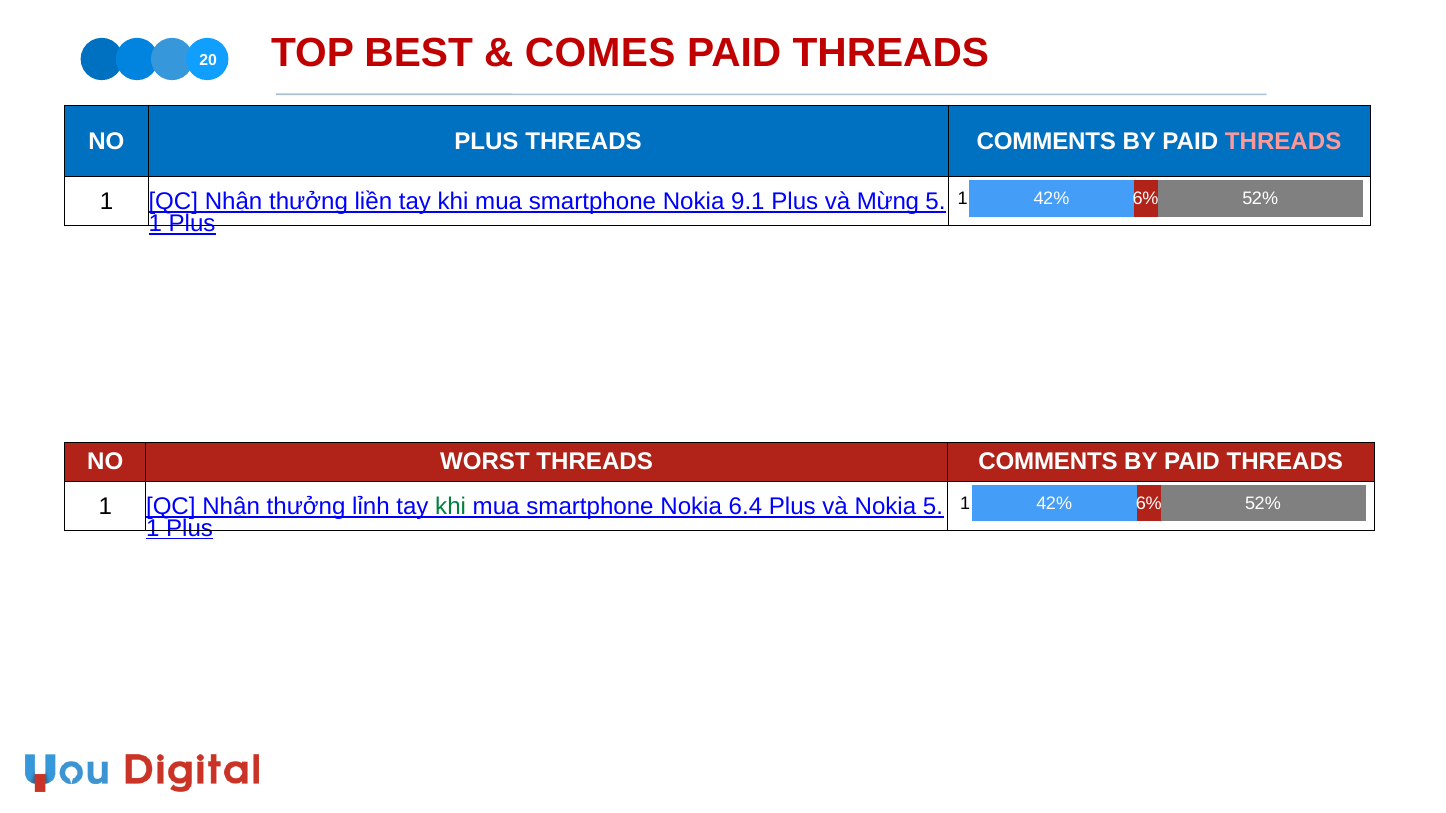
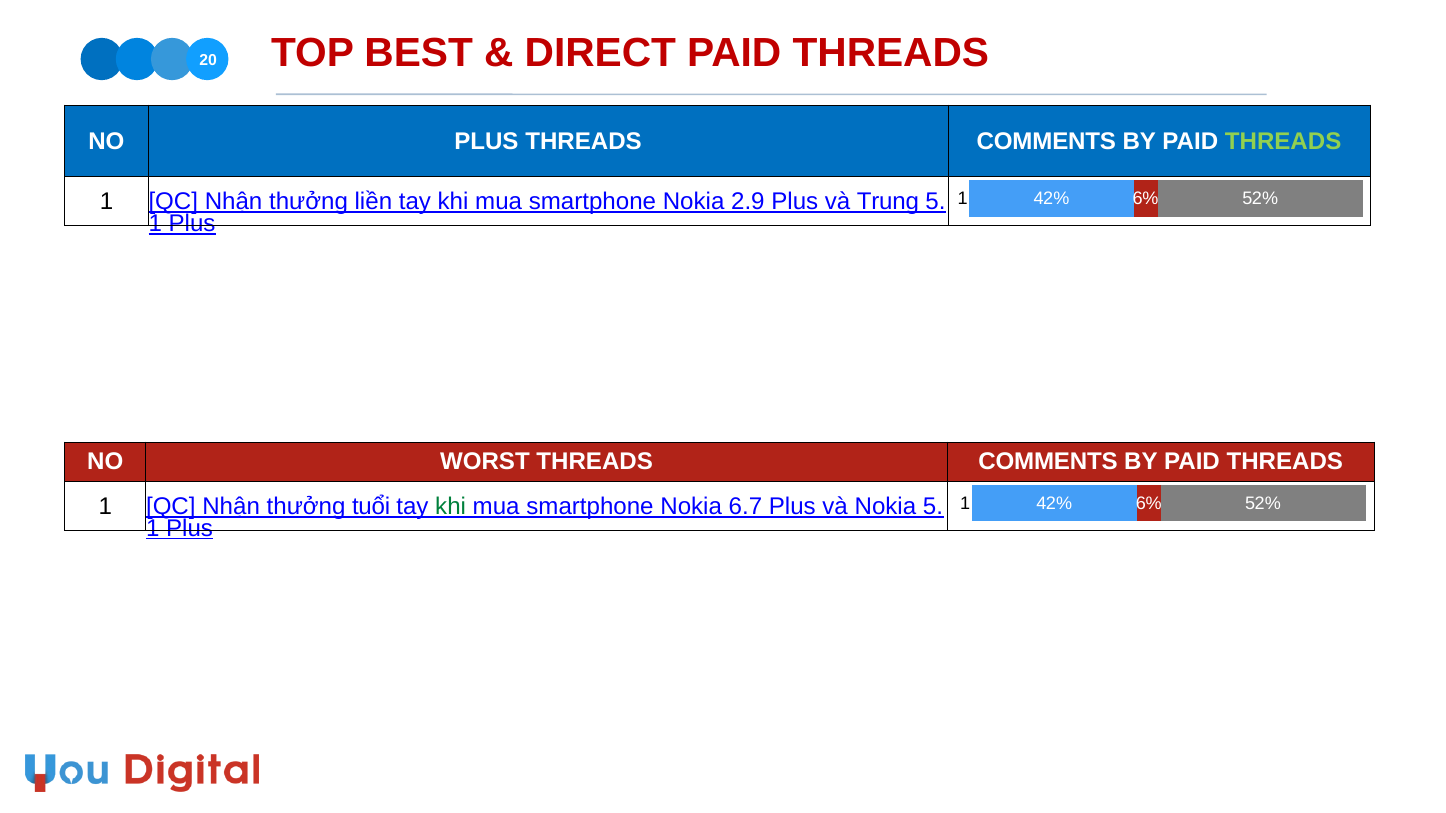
COMES: COMES -> DIRECT (600, 53)
THREADS colour: pink -> light green (1283, 141)
9.1: 9.1 -> 2.9 (748, 202)
Mừng: Mừng -> Trung (888, 202)
lỉnh: lỉnh -> tuổi (371, 507)
6.4: 6.4 -> 6.7 (745, 507)
